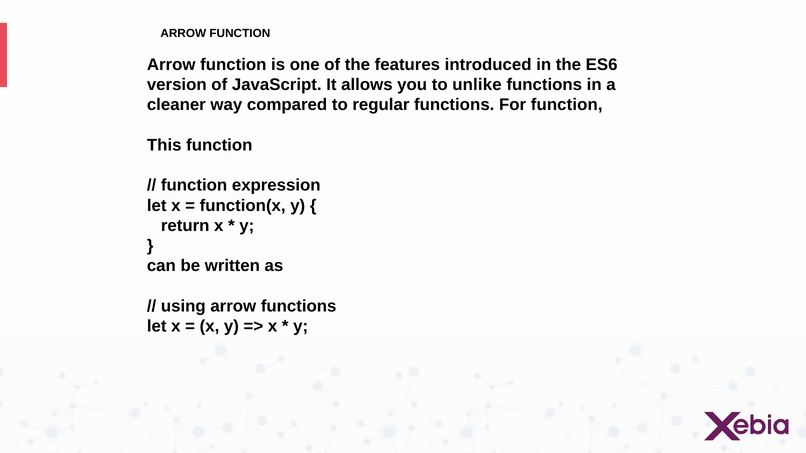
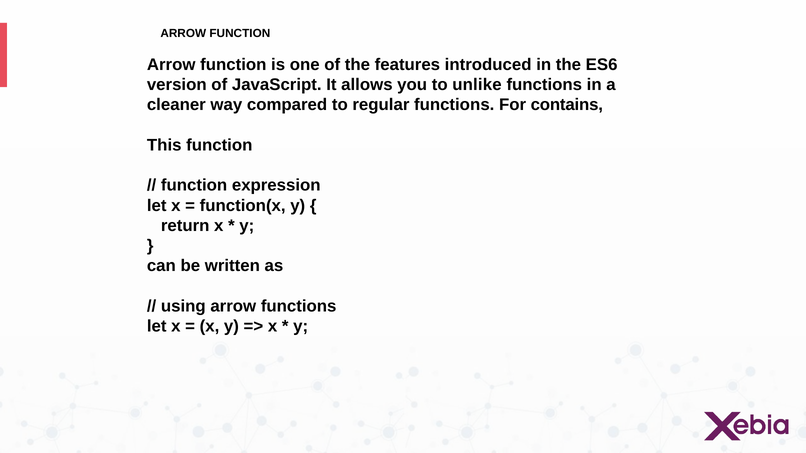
For function: function -> contains (567, 105)
